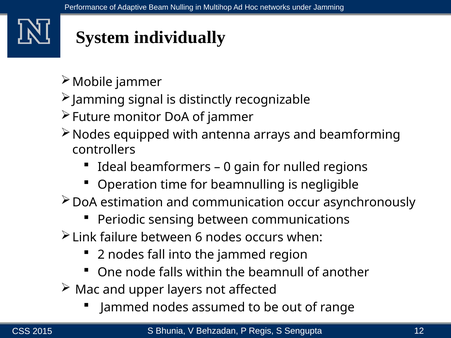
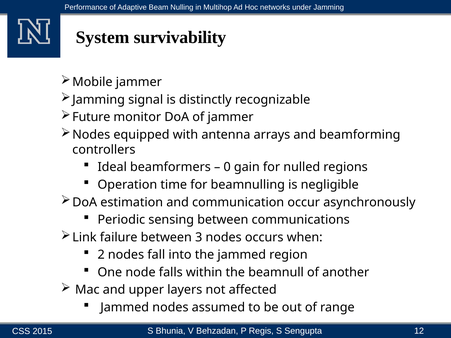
individually: individually -> survivability (180, 37)
6: 6 -> 3 (199, 237)
